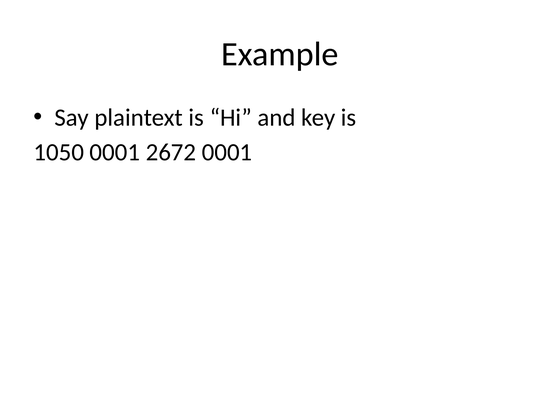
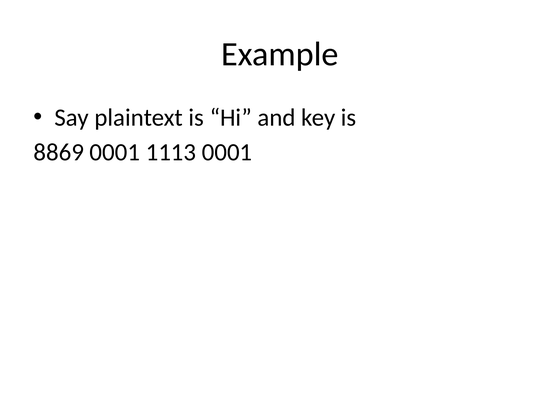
1050: 1050 -> 8869 (59, 152)
2672: 2672 -> 1113 (171, 152)
